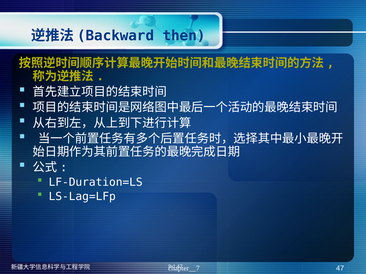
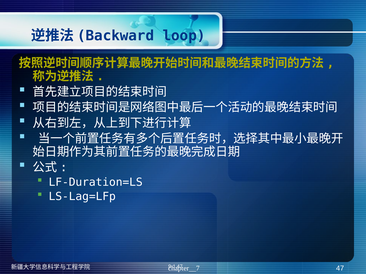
then: then -> loop (184, 36)
